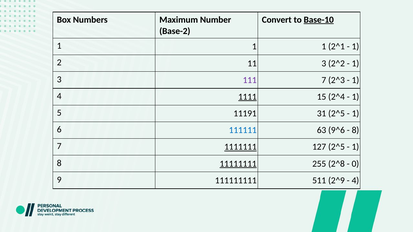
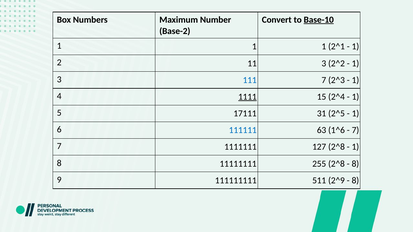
111 colour: purple -> blue (250, 80)
11191: 11191 -> 17111 (245, 114)
9^6: 9^6 -> 1^6 (337, 130)
8: 8 -> 7 (355, 130)
1111111 underline: present -> none (240, 147)
127 2^5: 2^5 -> 2^8 (337, 147)
11111111 underline: present -> none (238, 164)
0: 0 -> 8 (355, 164)
4: 4 -> 8 (355, 181)
